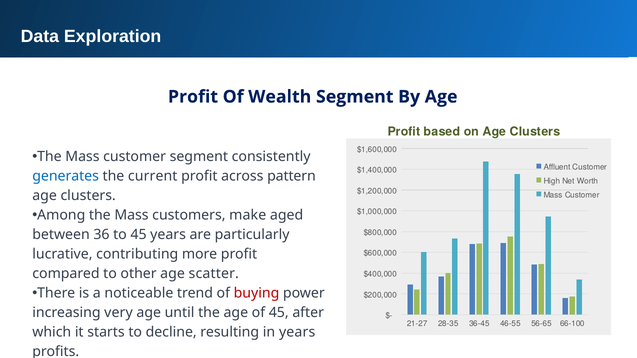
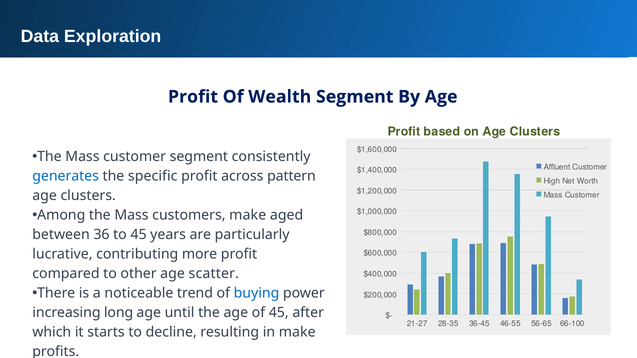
current: current -> specific (153, 176)
buying colour: red -> blue (257, 294)
very: very -> long (119, 313)
in years: years -> make (297, 333)
